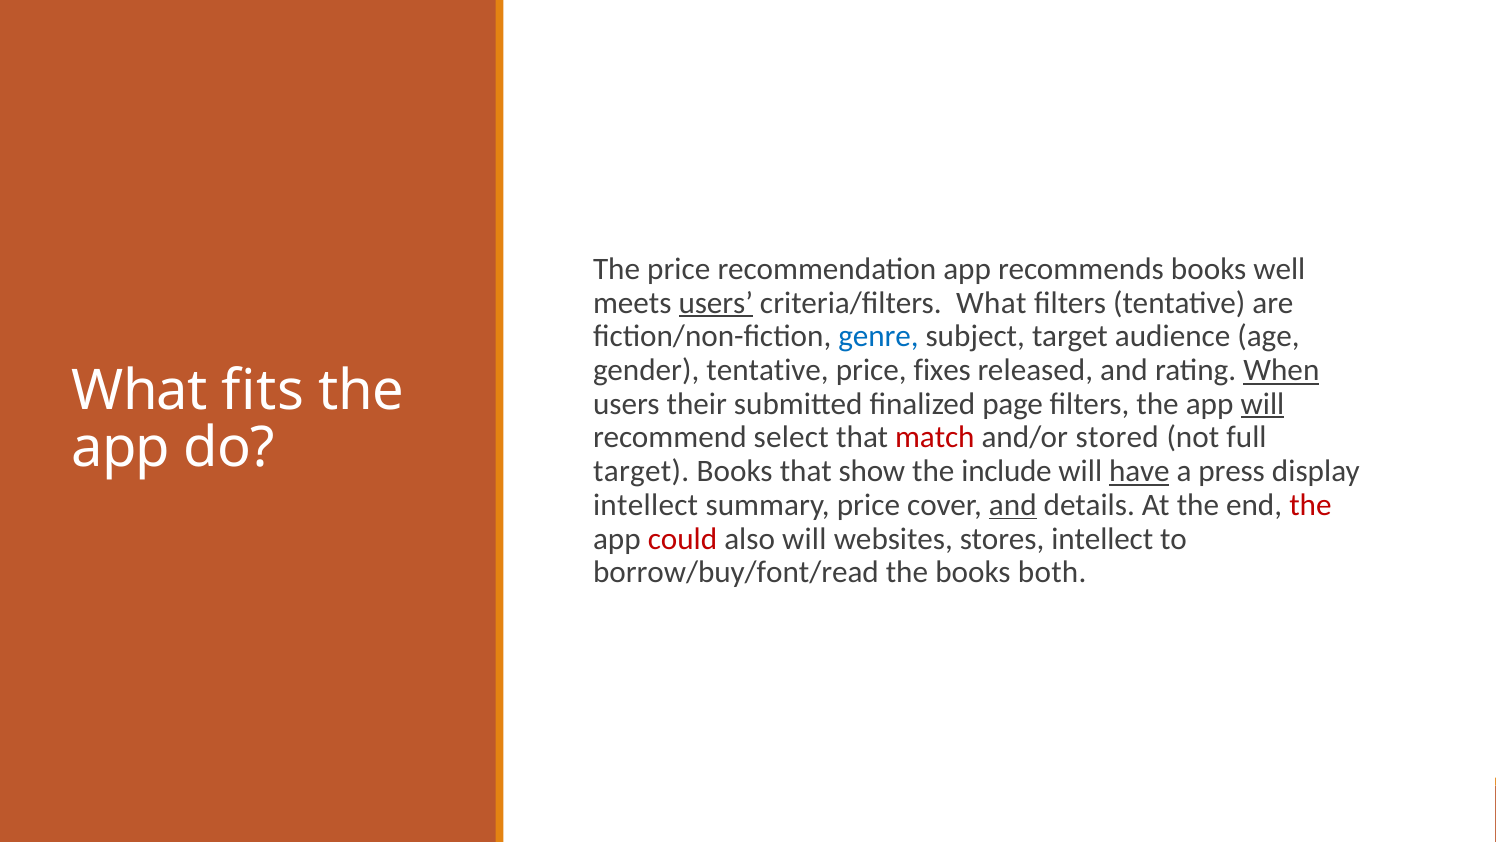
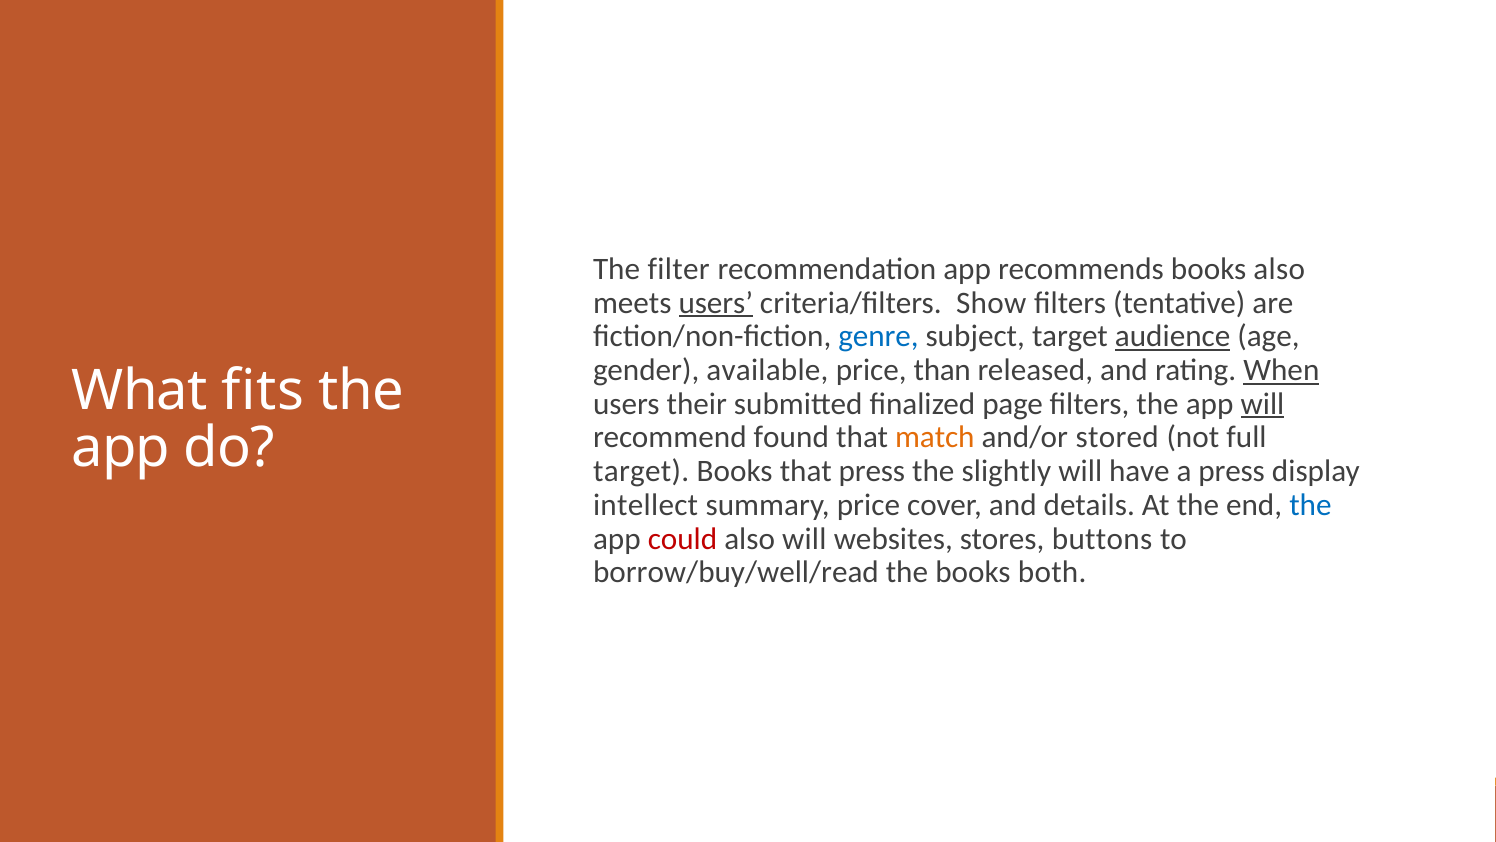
The price: price -> filter (679, 269)
books well: well -> also (1279, 269)
criteria/filters What: What -> Show (991, 303)
audience underline: none -> present (1173, 336)
gender tentative: tentative -> available (767, 370)
fixes: fixes -> than (942, 370)
select: select -> found (791, 437)
match colour: red -> orange (935, 437)
that show: show -> press (872, 471)
include: include -> slightly (1006, 471)
have underline: present -> none (1139, 471)
and underline: present -> none (1013, 505)
the colour: red -> blue (1310, 505)
stores intellect: intellect -> buttons (1102, 539)
borrow/buy/font/read: borrow/buy/font/read -> borrow/buy/well/read (736, 572)
